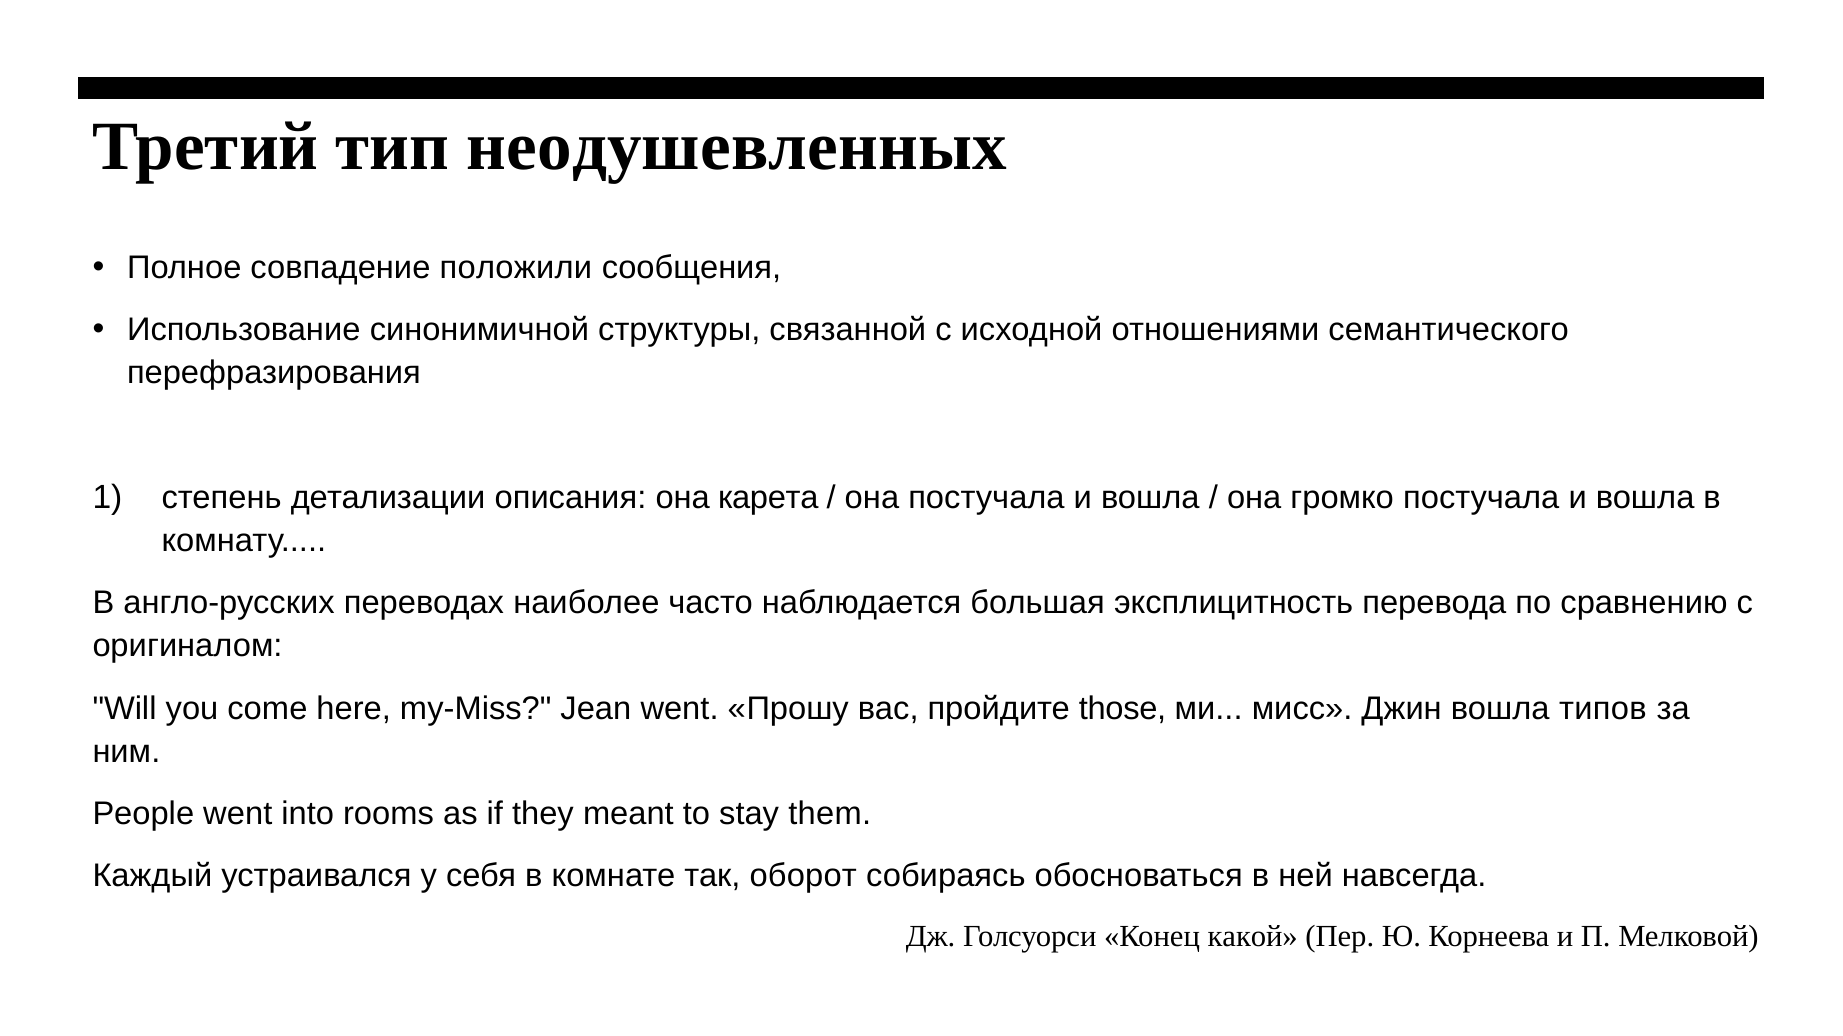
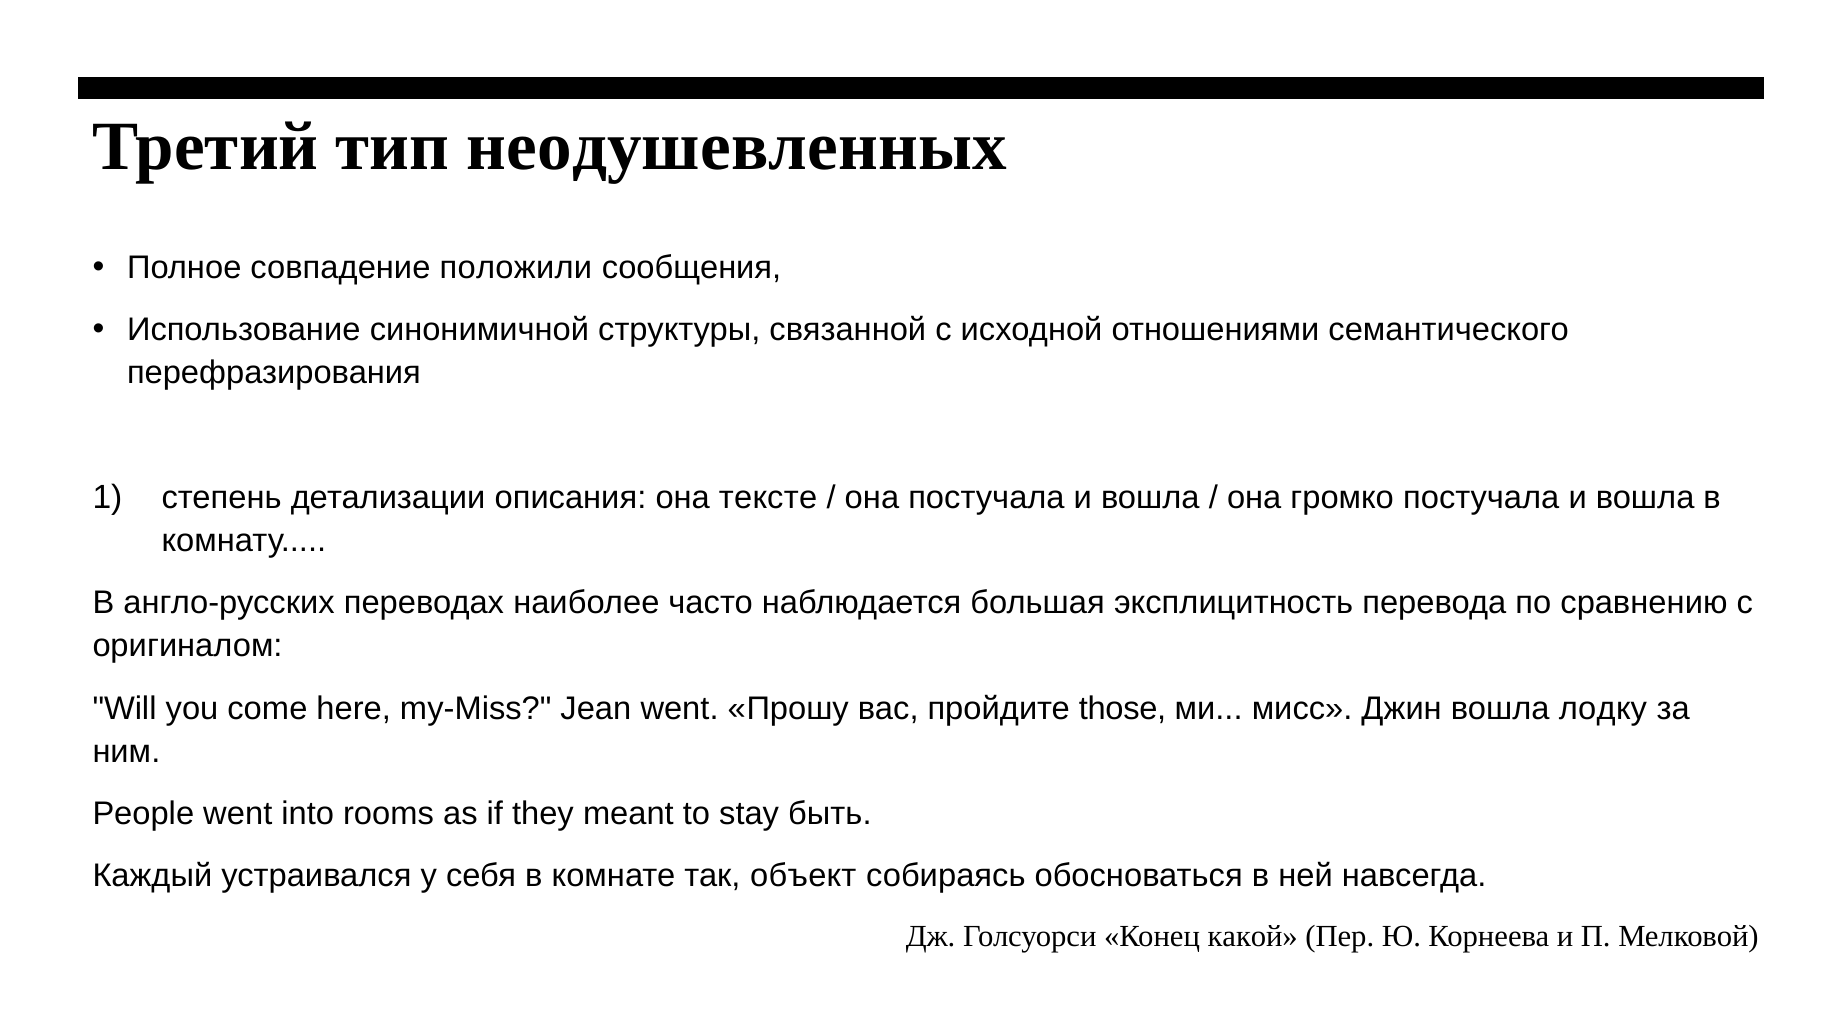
карета: карета -> тексте (768, 498)
типов: типов -> лодку (1603, 709)
them: them -> быть (830, 814)
оборот: оборот -> объект (803, 877)
